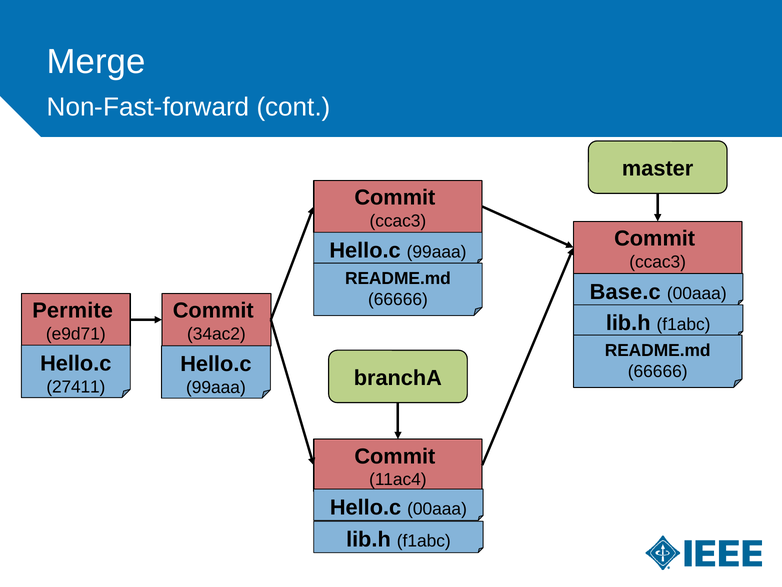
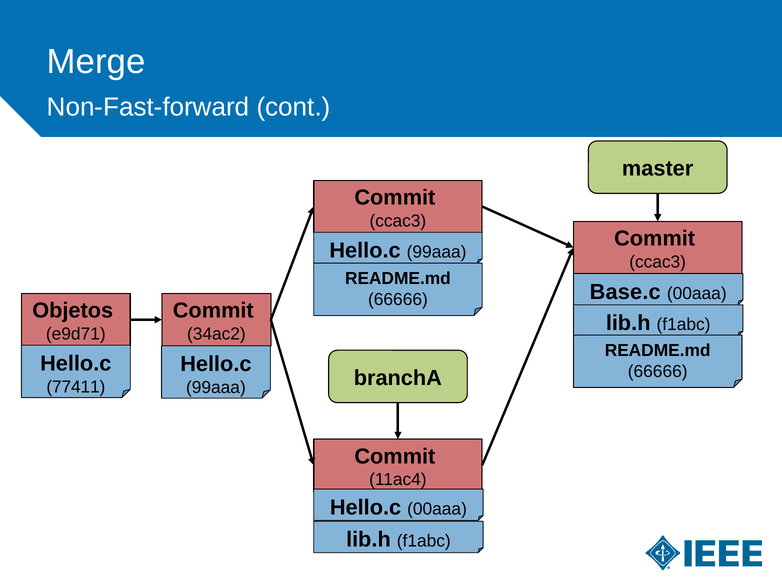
Permite: Permite -> Objetos (73, 311)
27411: 27411 -> 77411 (76, 386)
